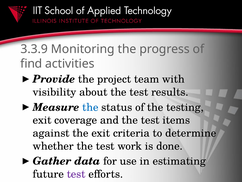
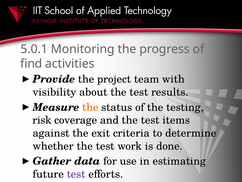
3.3.9: 3.3.9 -> 5.0.1 (34, 49)
the colour: blue -> orange (90, 107)
exit: exit -> risk (42, 120)
